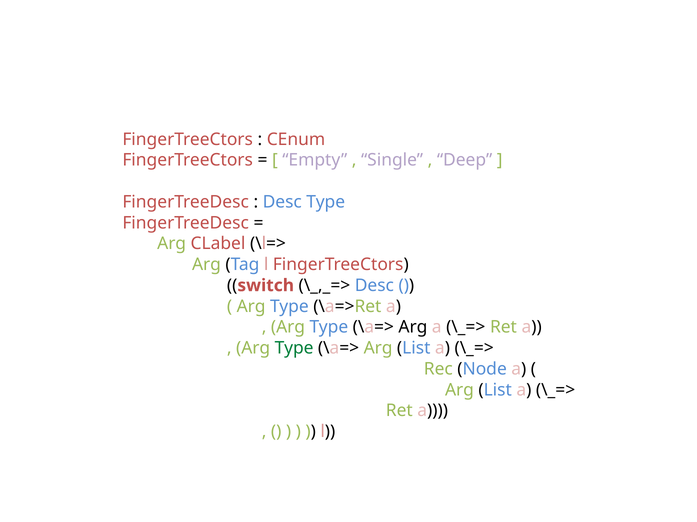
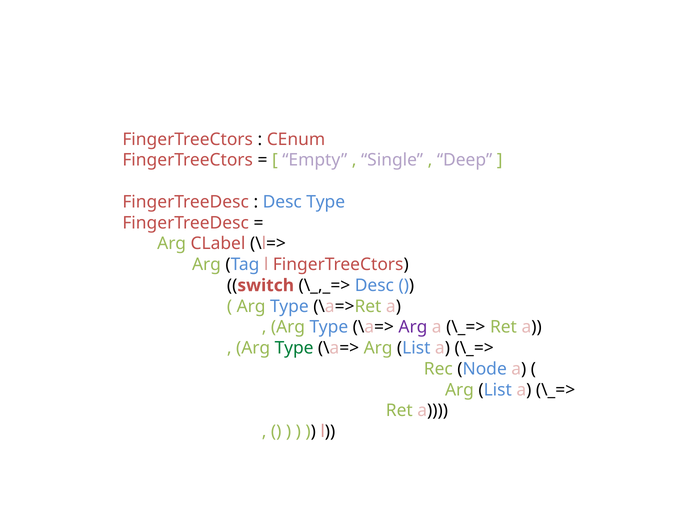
Arg colour: black -> purple (413, 328)
